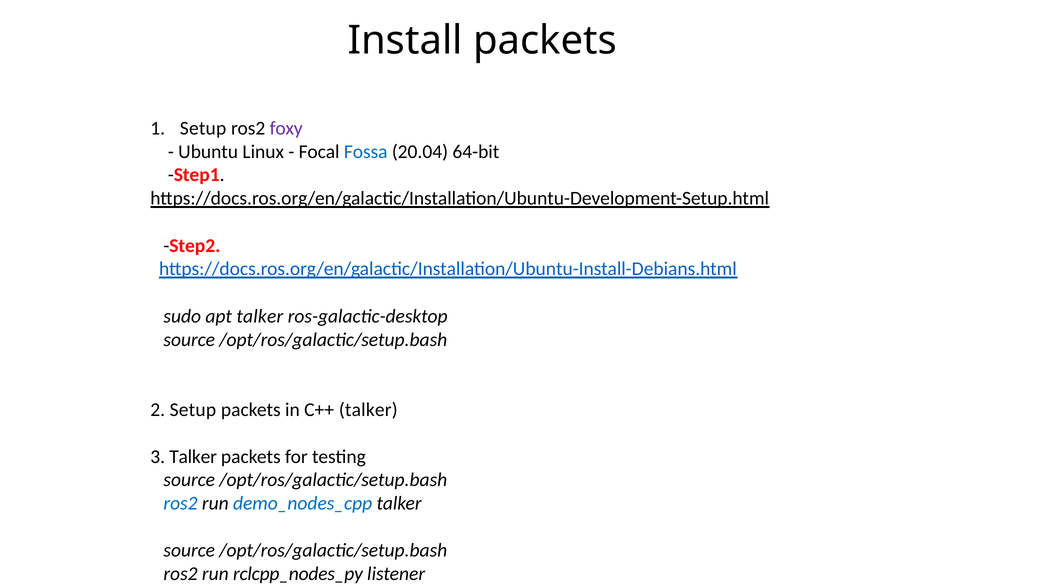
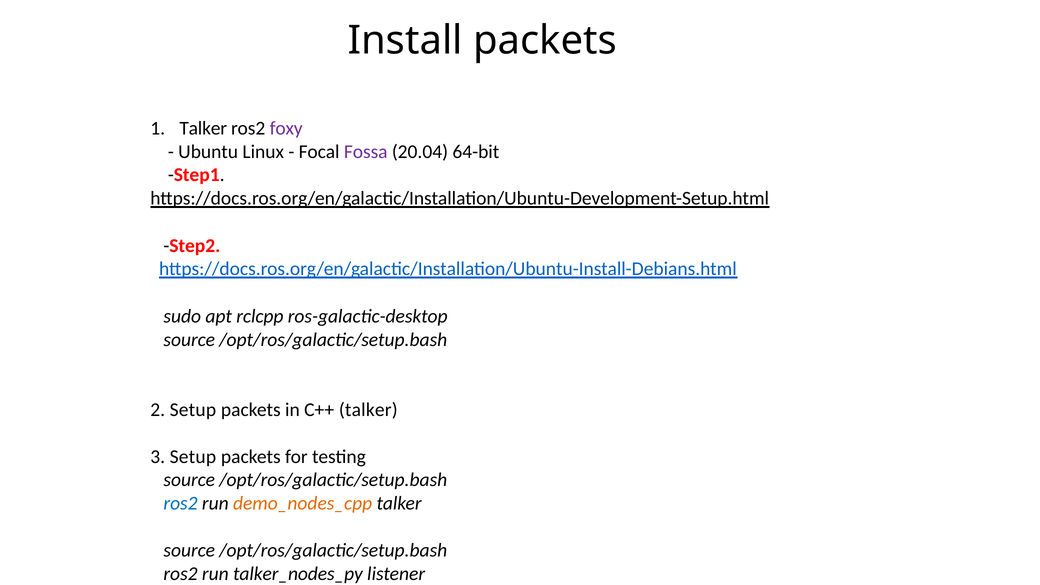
Setup: Setup -> Talker (203, 128)
Fossa colour: blue -> purple (366, 152)
apt talker: talker -> rclcpp (260, 316)
3 Talker: Talker -> Setup (193, 457)
demo_nodes_cpp colour: blue -> orange (303, 503)
rclcpp_nodes_py: rclcpp_nodes_py -> talker_nodes_py (298, 574)
